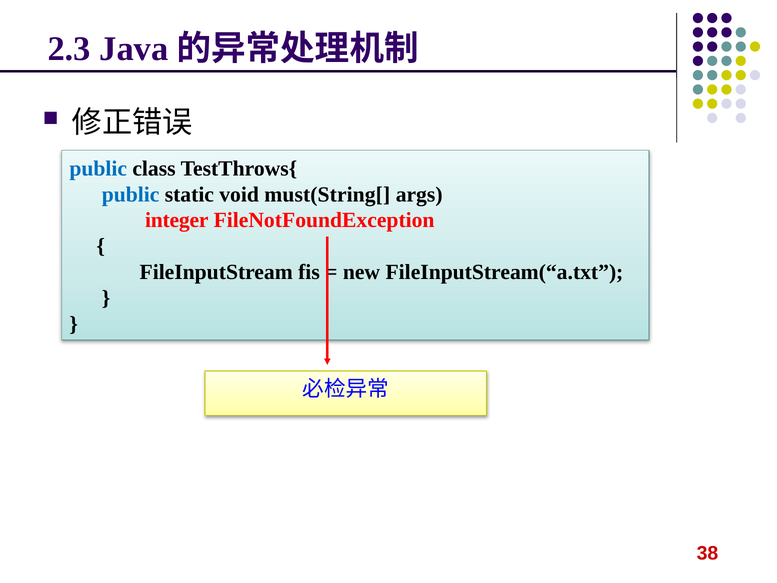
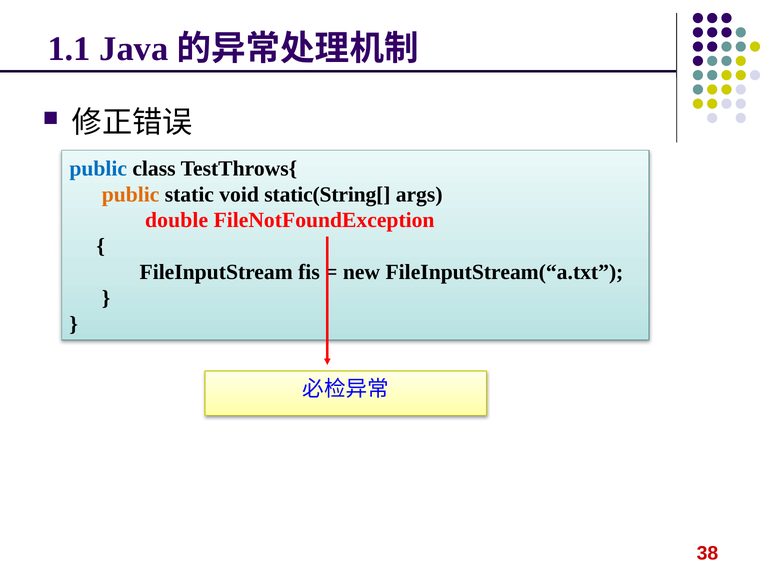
2.3: 2.3 -> 1.1 (69, 49)
public colour: blue -> orange (131, 194)
must(String[: must(String[ -> static(String[ (327, 194)
integer: integer -> double (177, 220)
